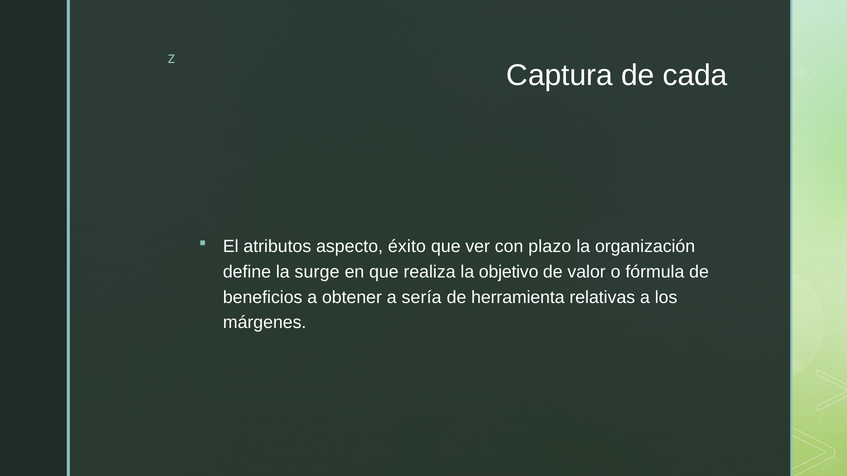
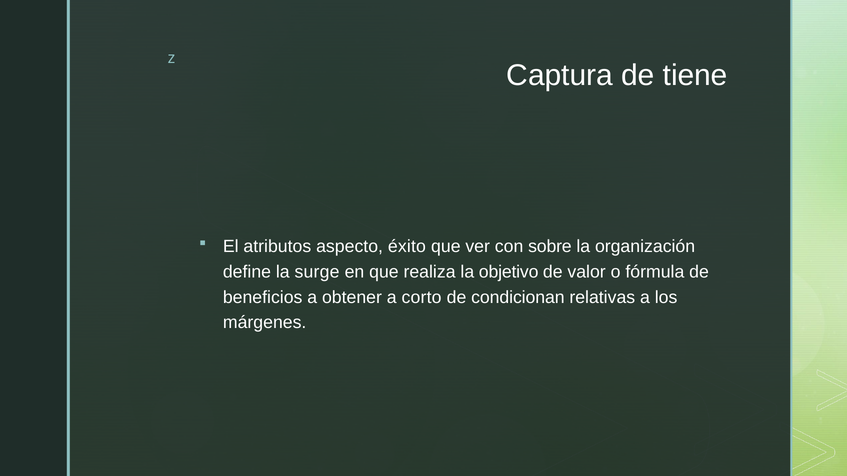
cada: cada -> tiene (695, 75)
plazo: plazo -> sobre (550, 247)
sería: sería -> corto (422, 297)
herramienta: herramienta -> condicionan (518, 297)
